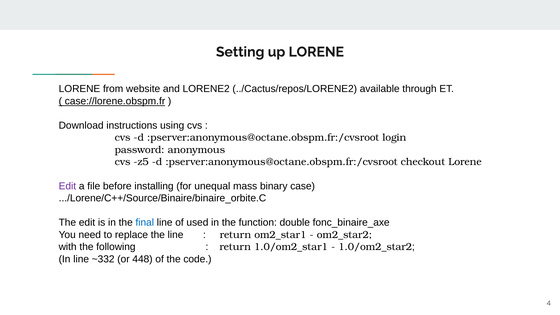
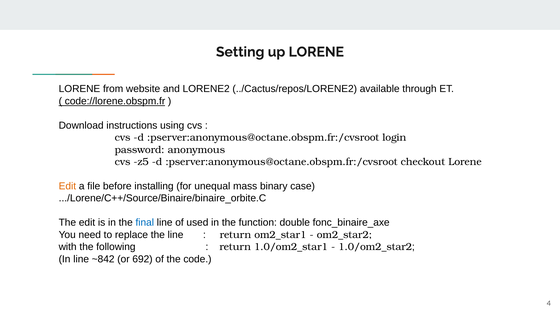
case://lorene.obspm.fr: case://lorene.obspm.fr -> code://lorene.obspm.fr (115, 101)
Edit colour: purple -> orange (67, 186)
~332: ~332 -> ~842 (103, 259)
448: 448 -> 692 (143, 259)
